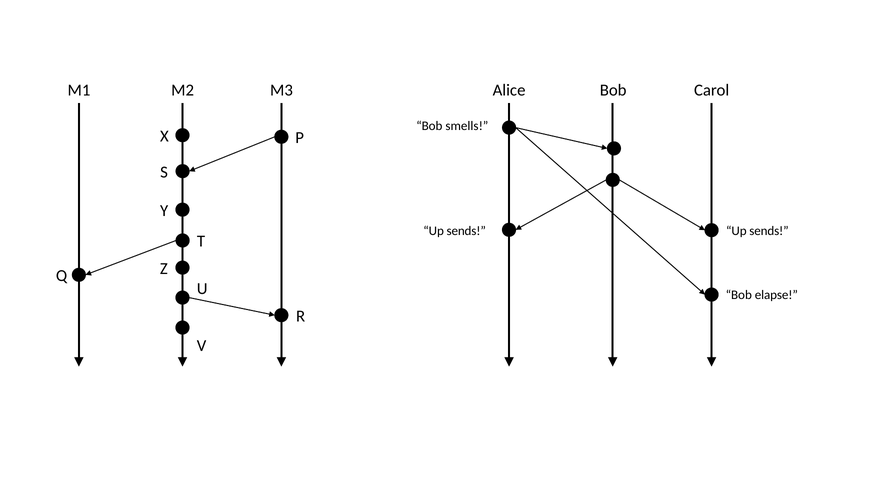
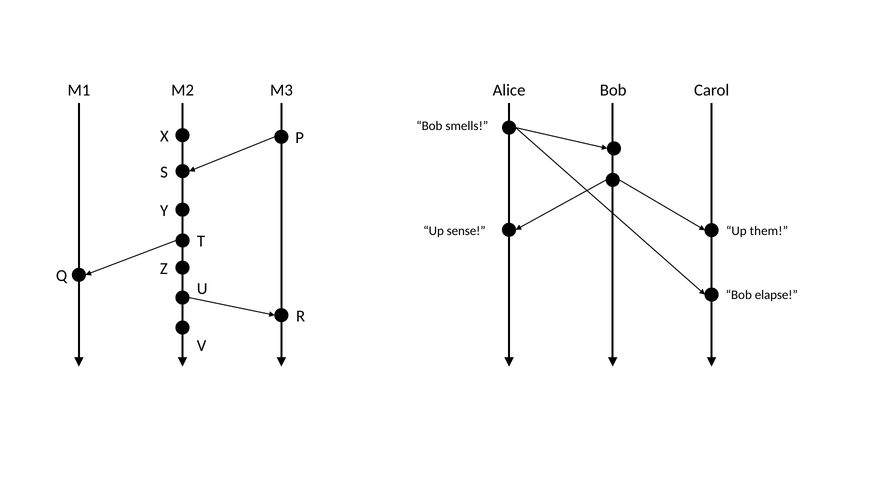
sends: sends -> sense (466, 231)
sends: sends -> them (769, 231)
